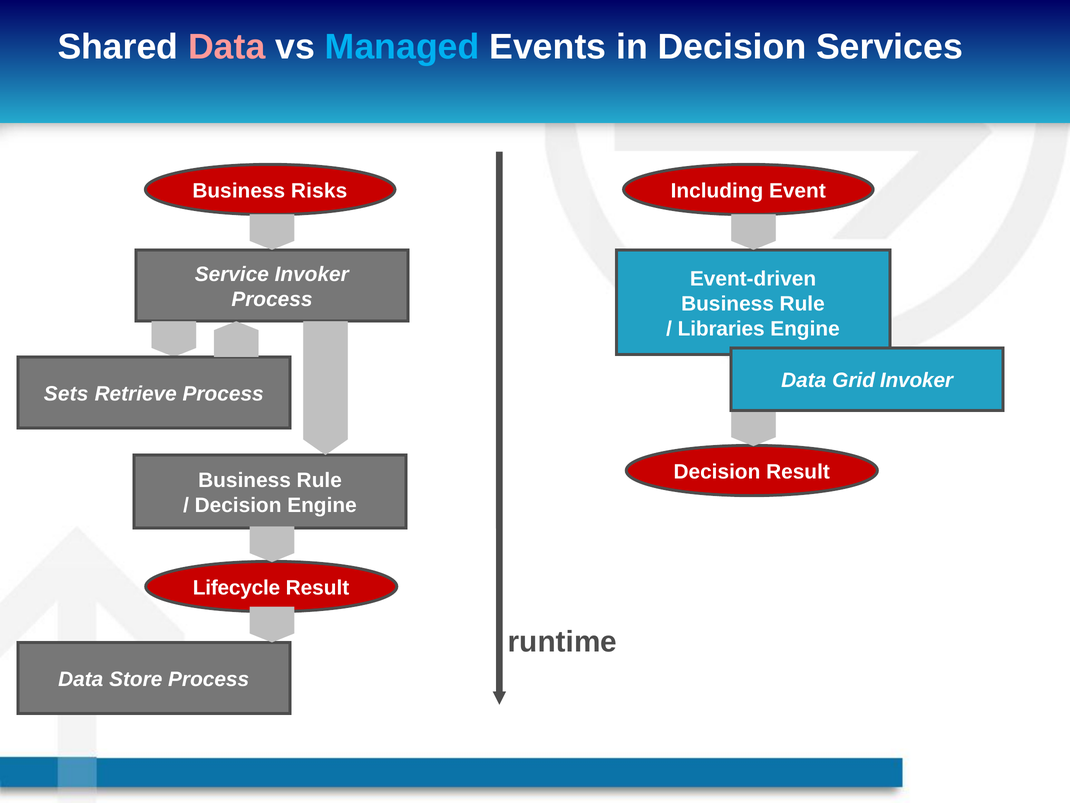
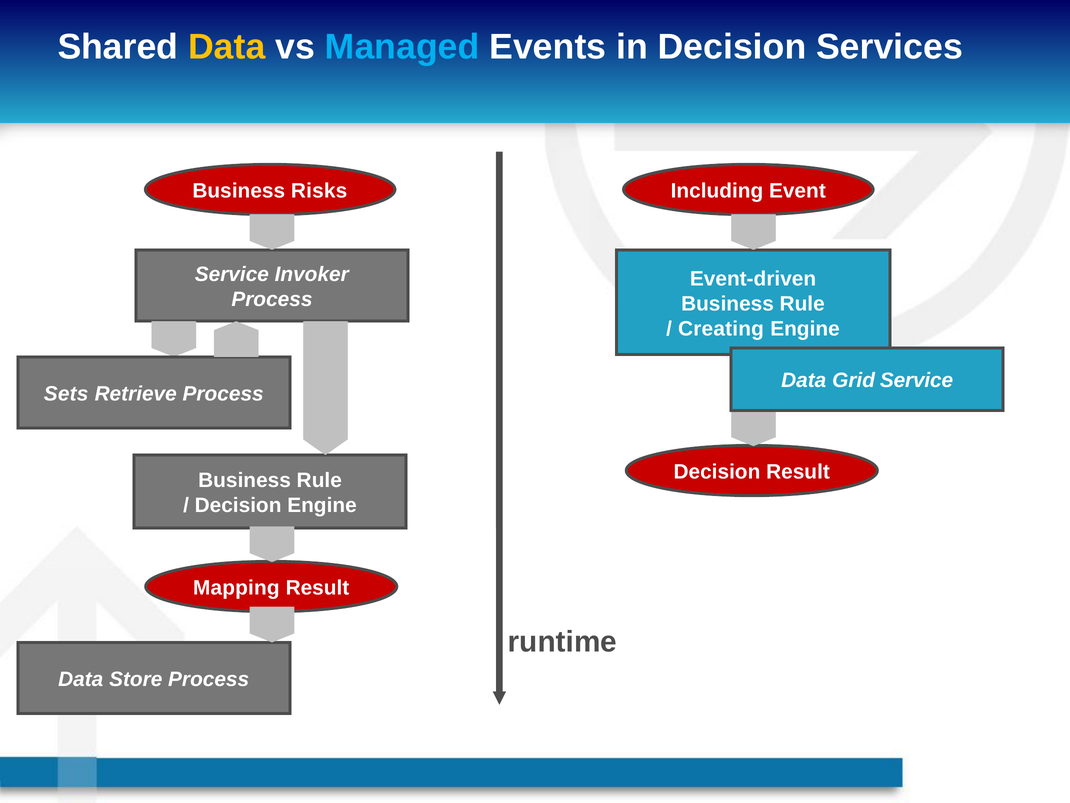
Data colour: pink -> yellow (227, 47)
Libraries: Libraries -> Creating (721, 329)
Grid Invoker: Invoker -> Service (916, 380)
Lifecycle: Lifecycle -> Mapping (236, 588)
